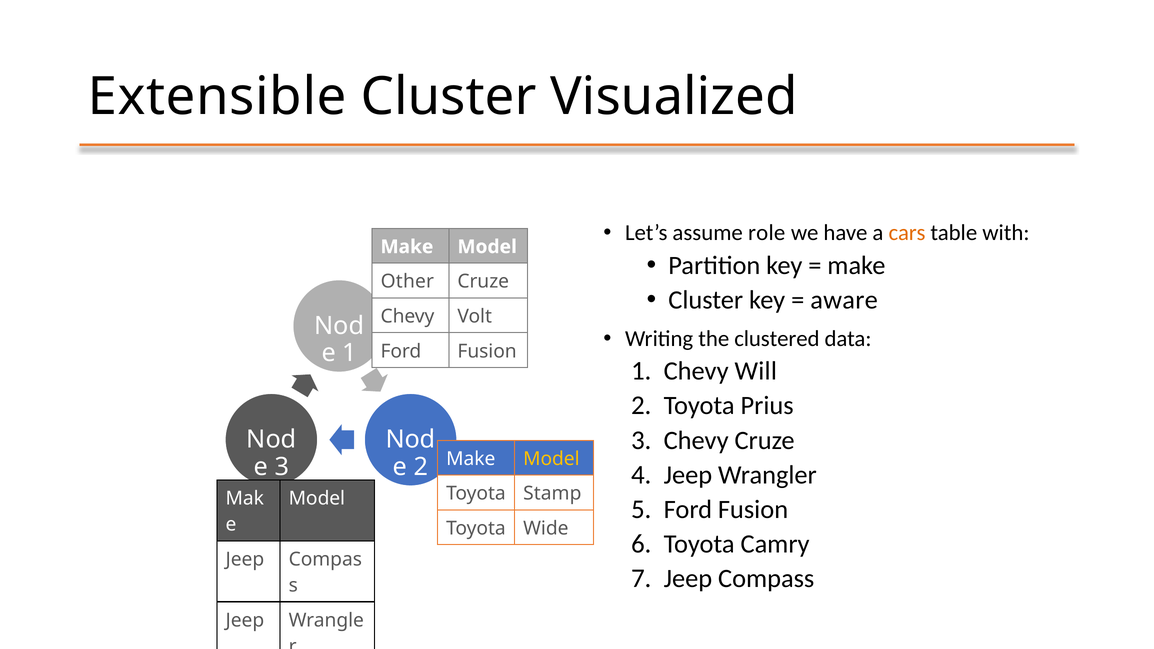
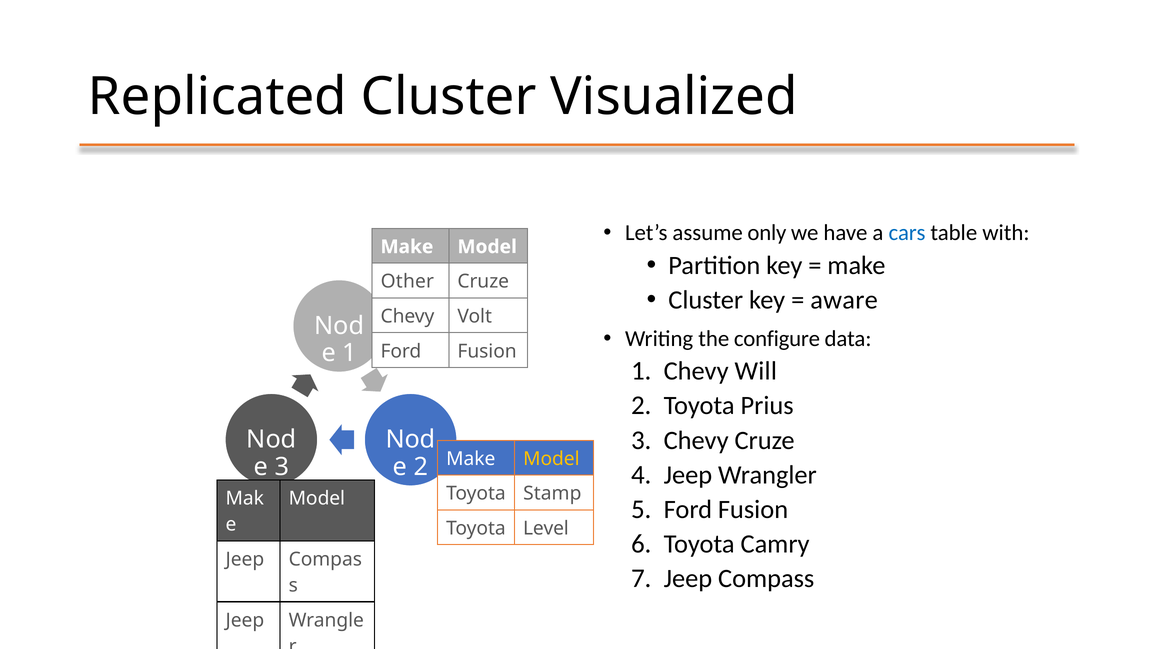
Extensible: Extensible -> Replicated (217, 97)
role: role -> only (767, 233)
cars colour: orange -> blue (907, 233)
clustered: clustered -> configure (777, 339)
Wide: Wide -> Level (546, 528)
